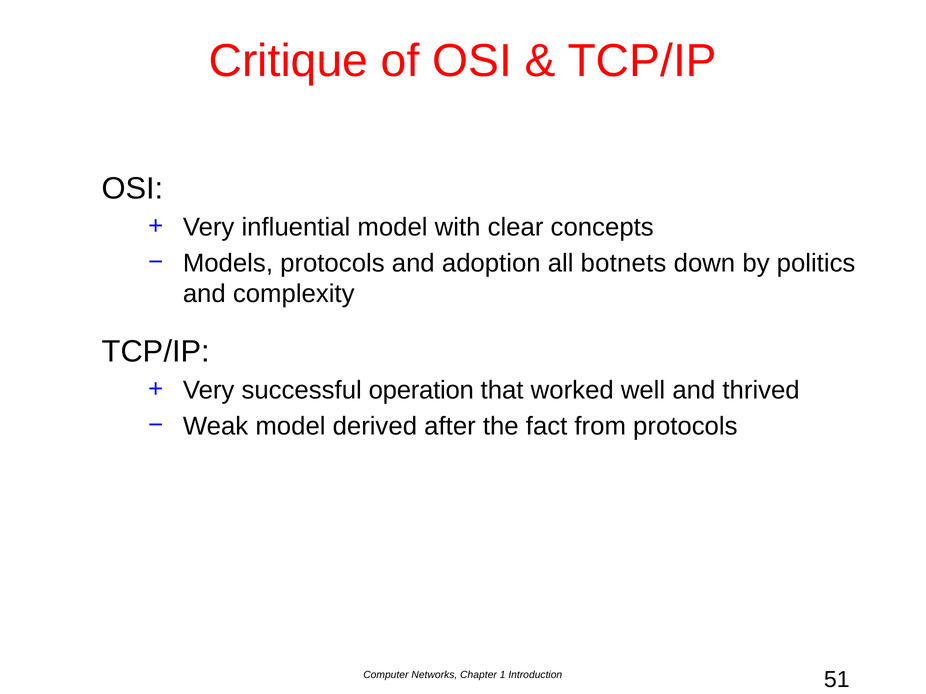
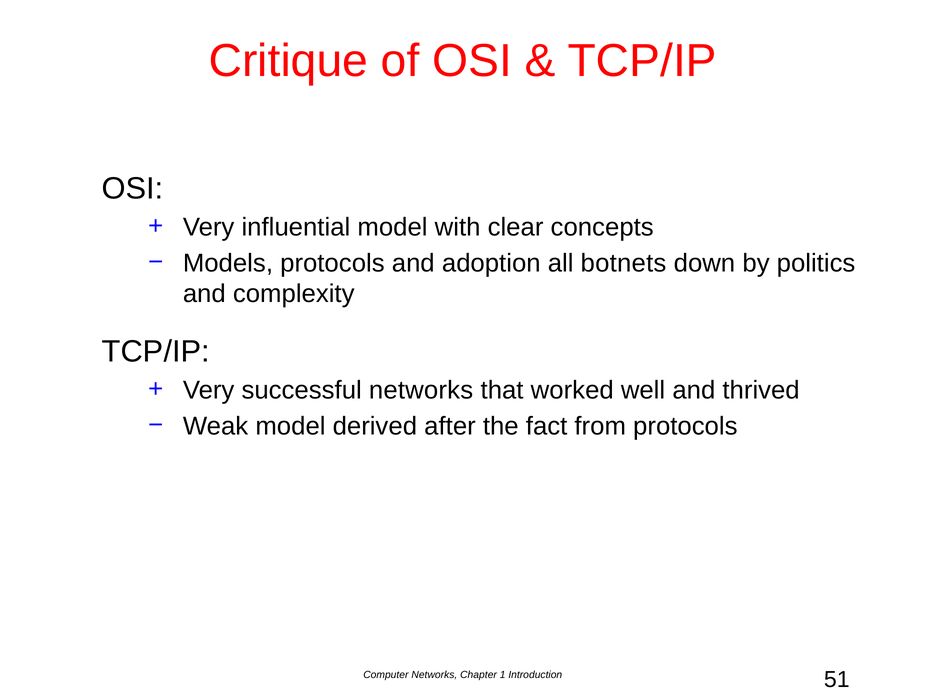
successful operation: operation -> networks (421, 390)
